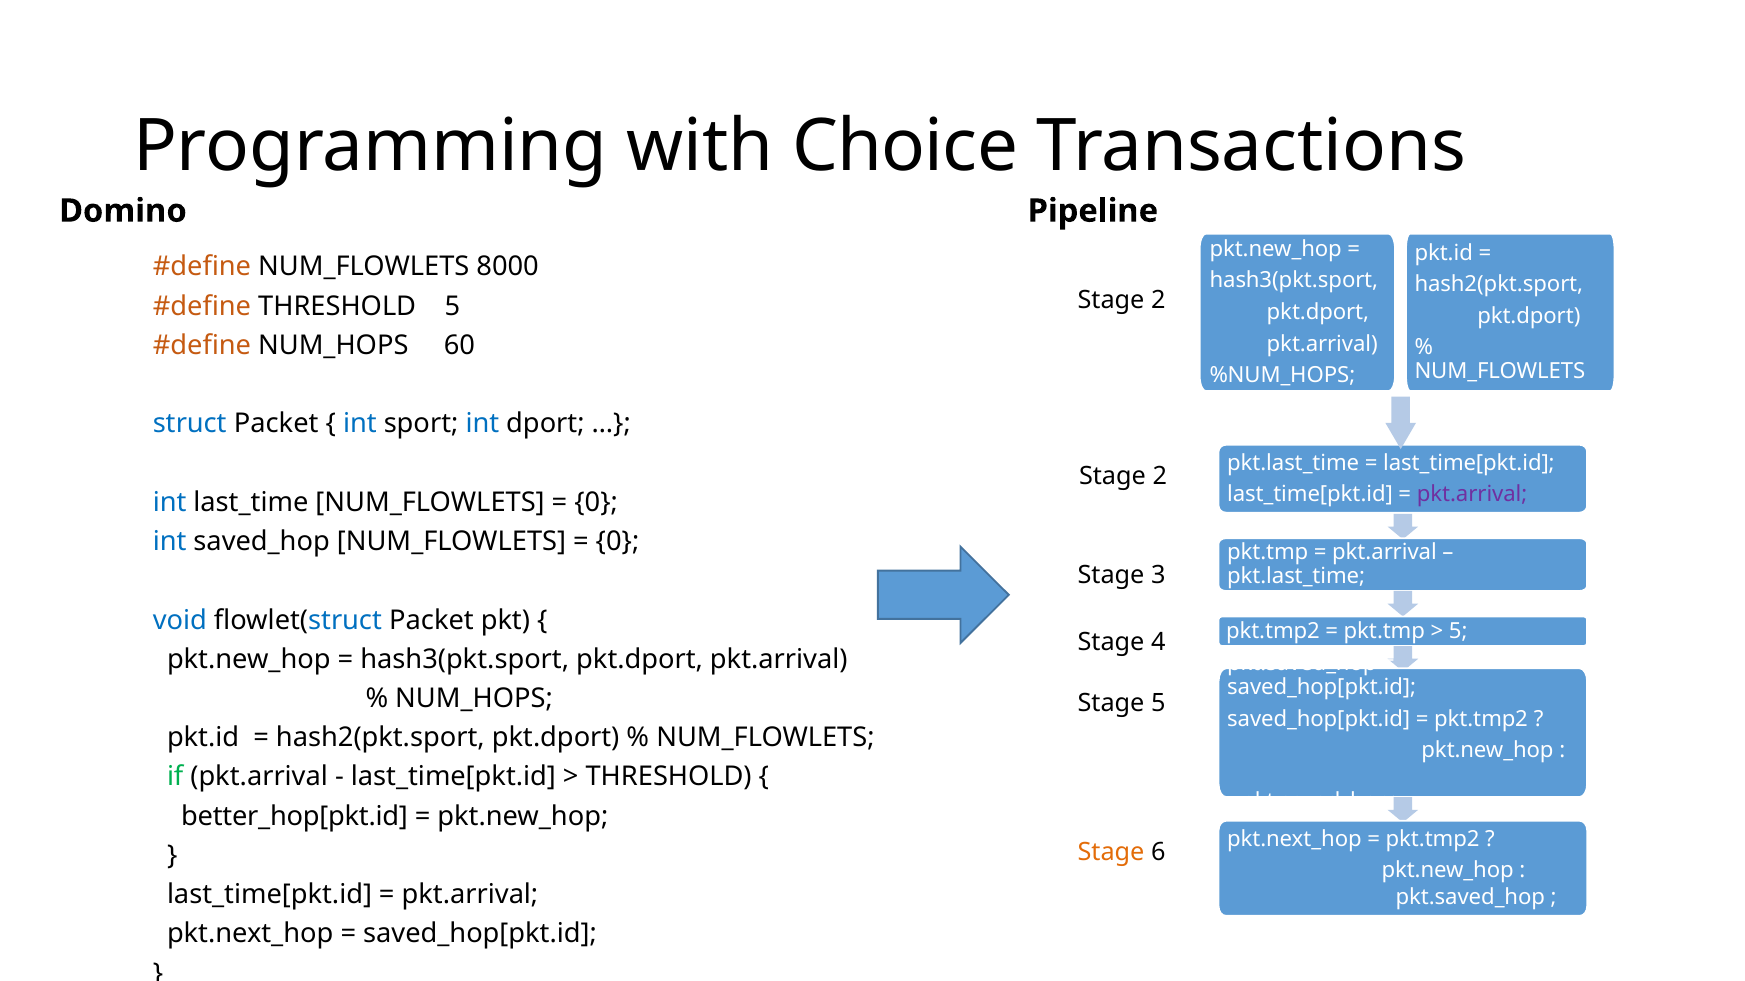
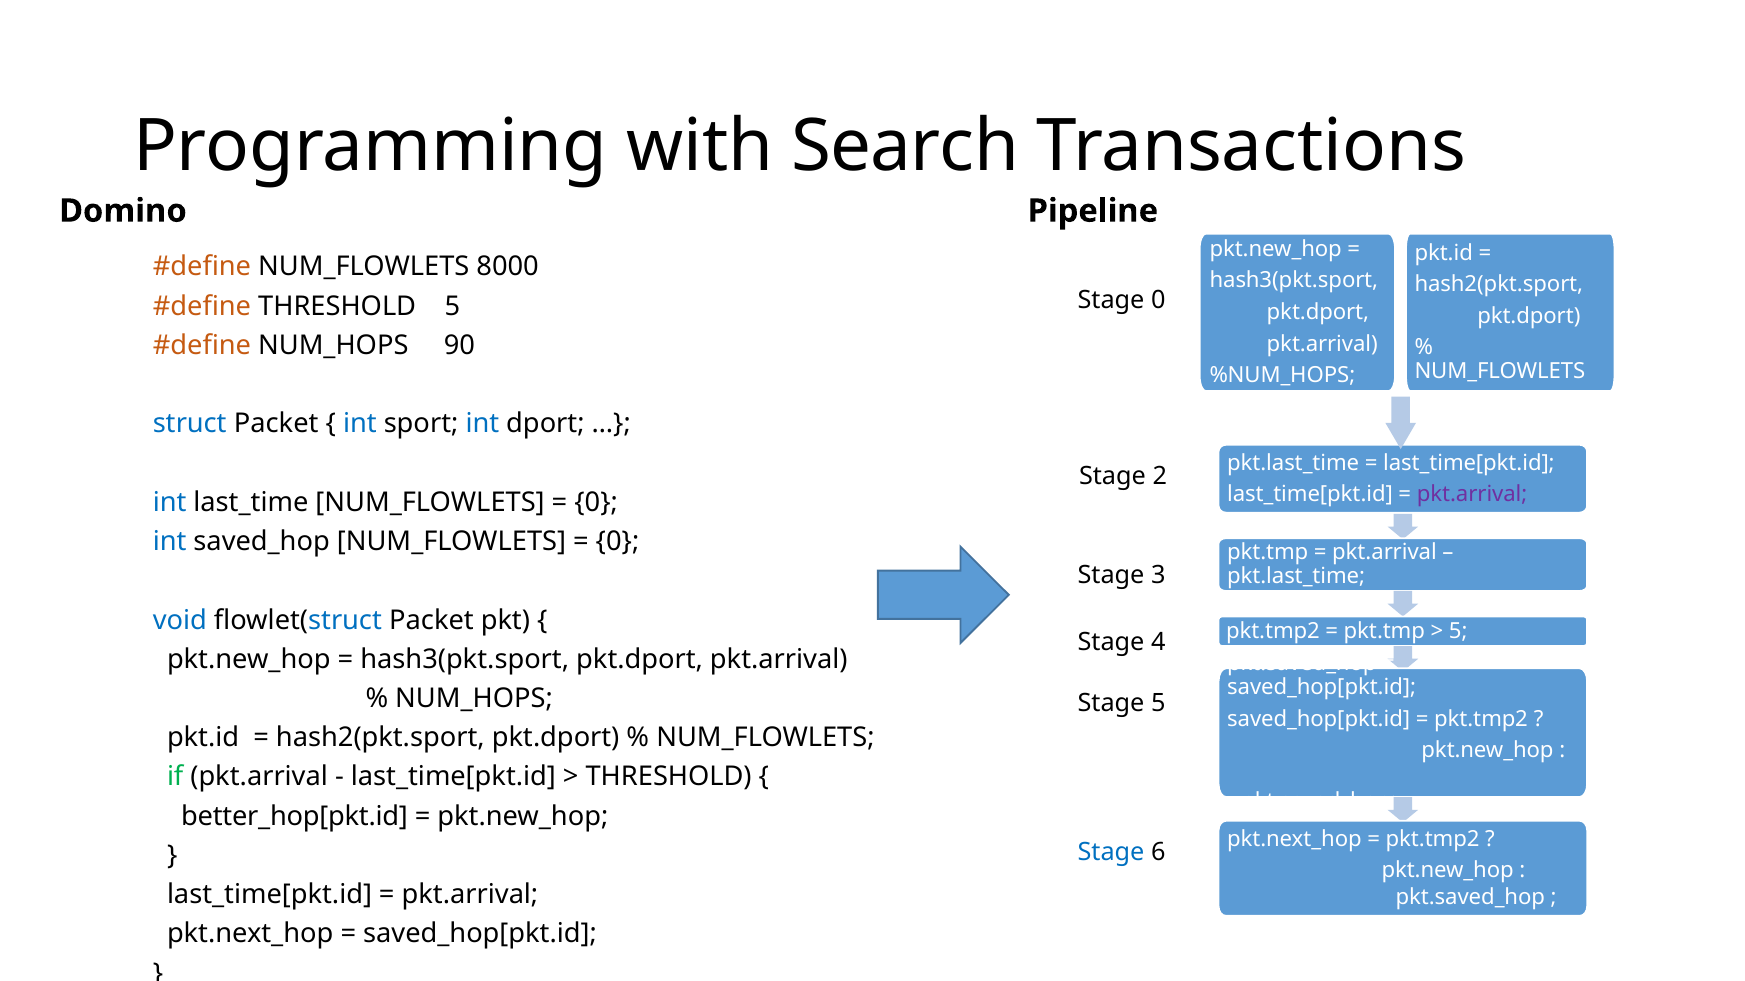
Choice: Choice -> Search (905, 147)
2: 2 -> 0 (1158, 300)
60: 60 -> 90 (459, 346)
Stage colour: orange -> blue (1111, 853)
